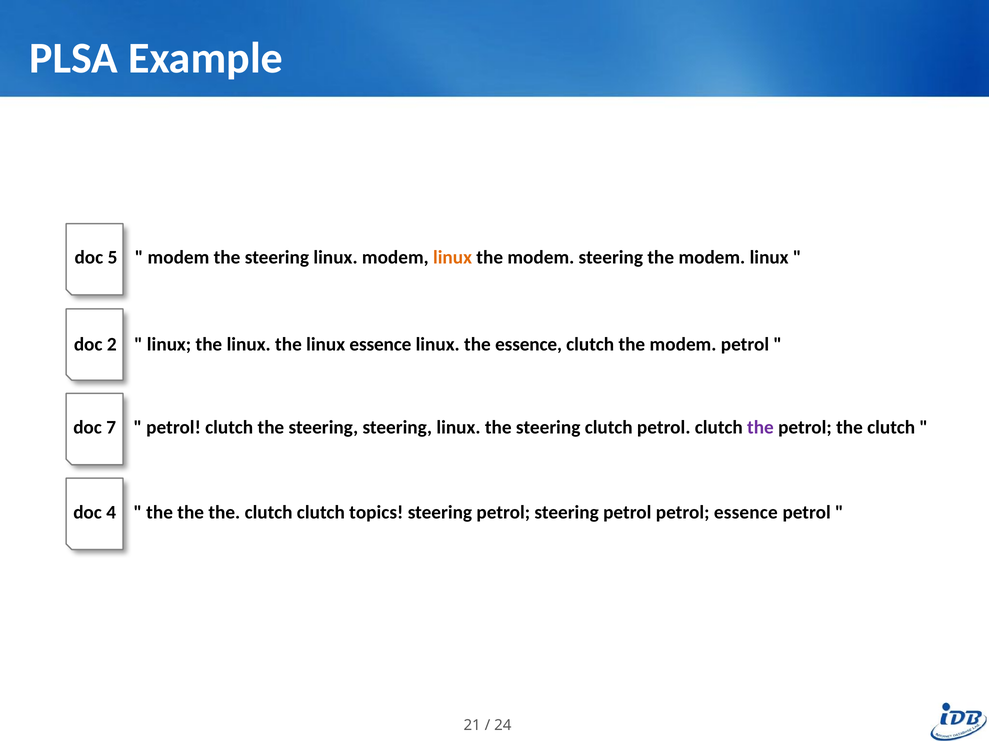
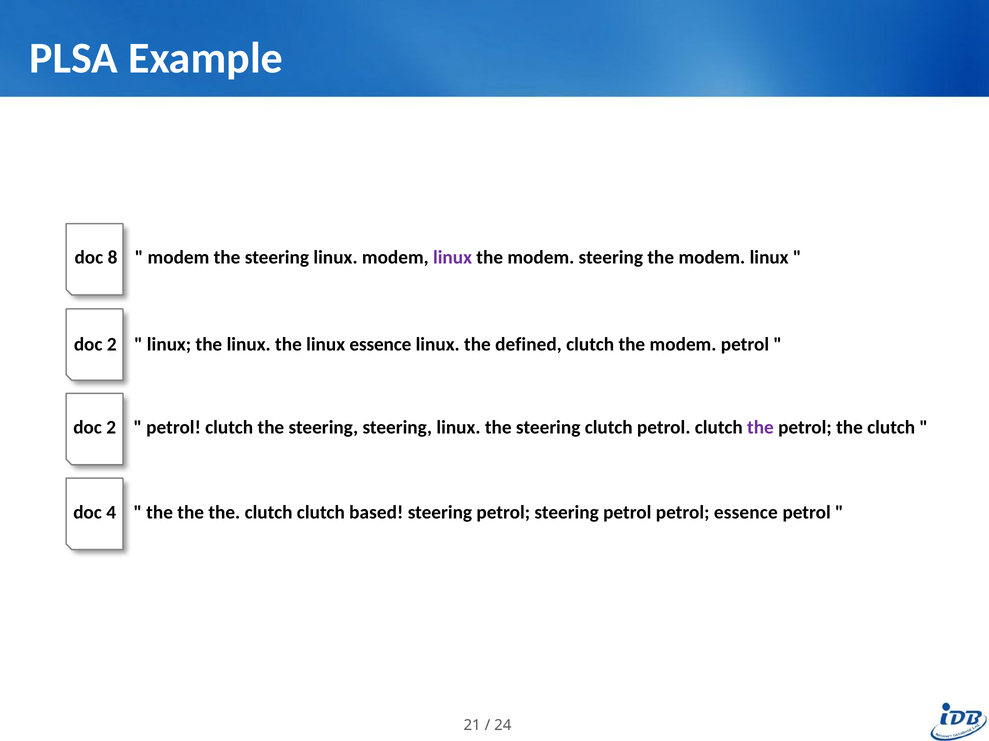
5: 5 -> 8 (113, 258)
linux colour: orange -> purple (452, 258)
the essence: essence -> defined (528, 345)
7: 7 -> 2 (111, 428)
topics: topics -> based (376, 513)
